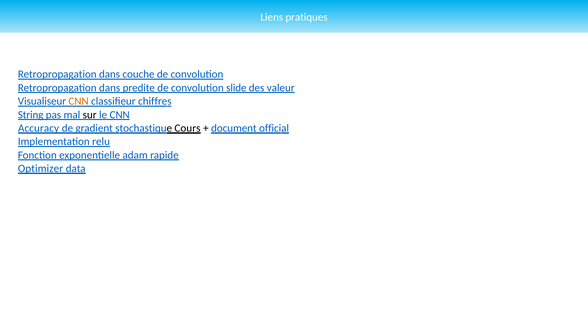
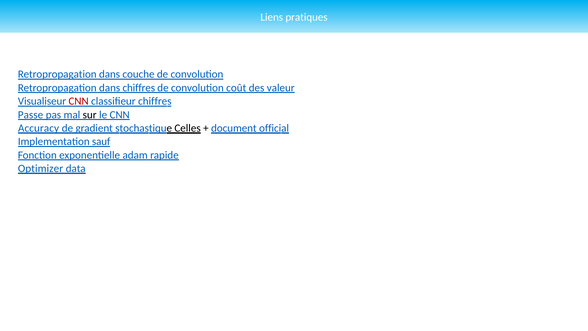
dans predite: predite -> chiffres (139, 88)
slide: slide -> coût (236, 88)
CNN colour: orange -> red (79, 101)
String: String -> Passe (31, 115)
Cours: Cours -> Celles (188, 128)
relu: relu -> sauf (101, 142)
